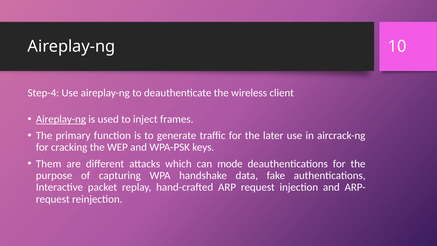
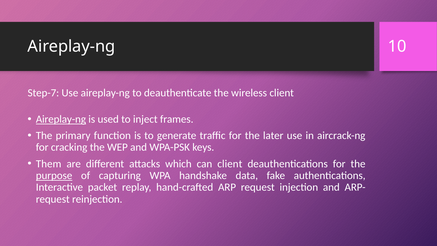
Step-4: Step-4 -> Step-7 (43, 93)
can mode: mode -> client (230, 164)
purpose underline: none -> present (54, 175)
